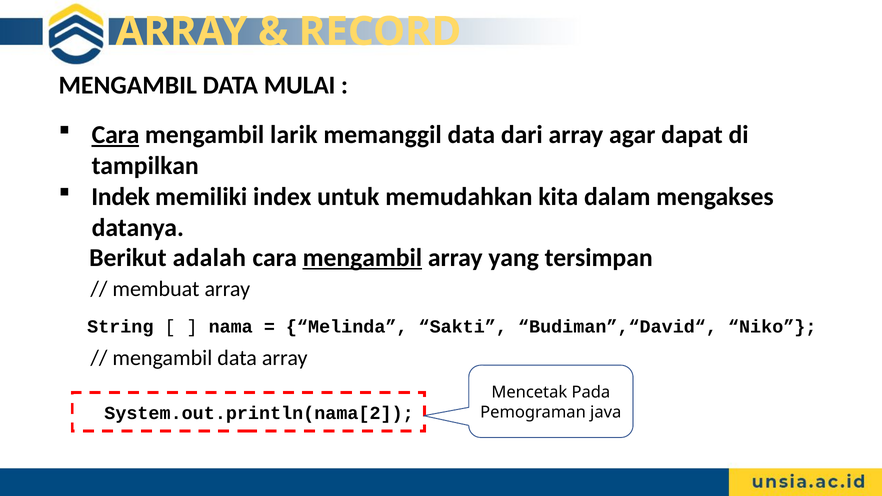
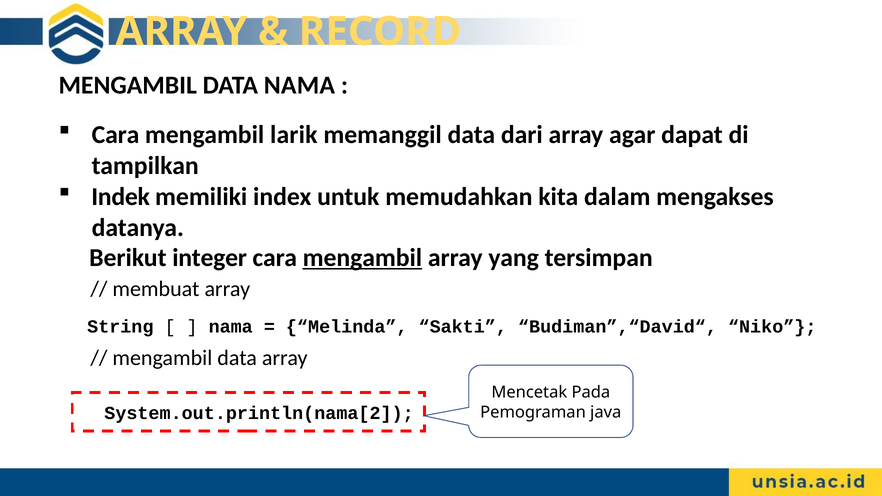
DATA MULAI: MULAI -> NAMA (299, 85)
Cara underline: present -> none (116, 135)
adalah: adalah -> integer (210, 258)
